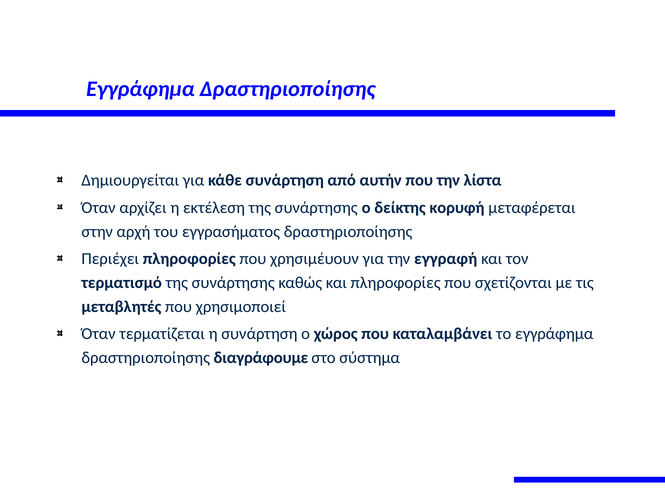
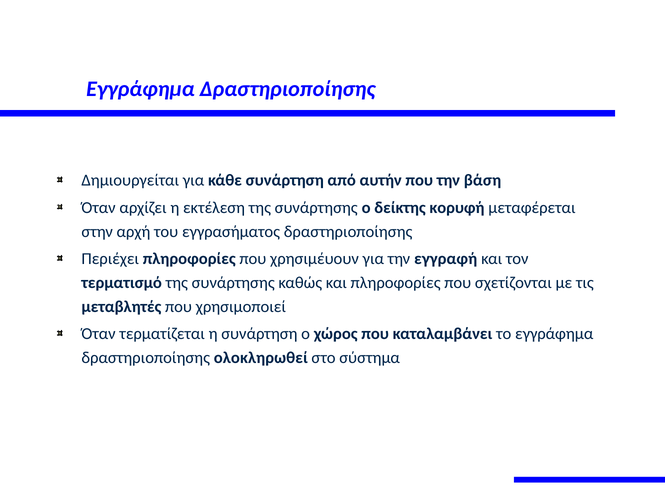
λίστα: λίστα -> βάση (482, 180)
διαγράφουμε: διαγράφουμε -> ολοκληρωθεί (261, 358)
